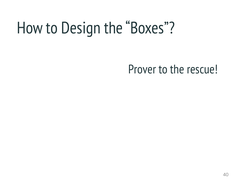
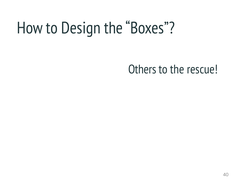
Prover: Prover -> Others (142, 70)
